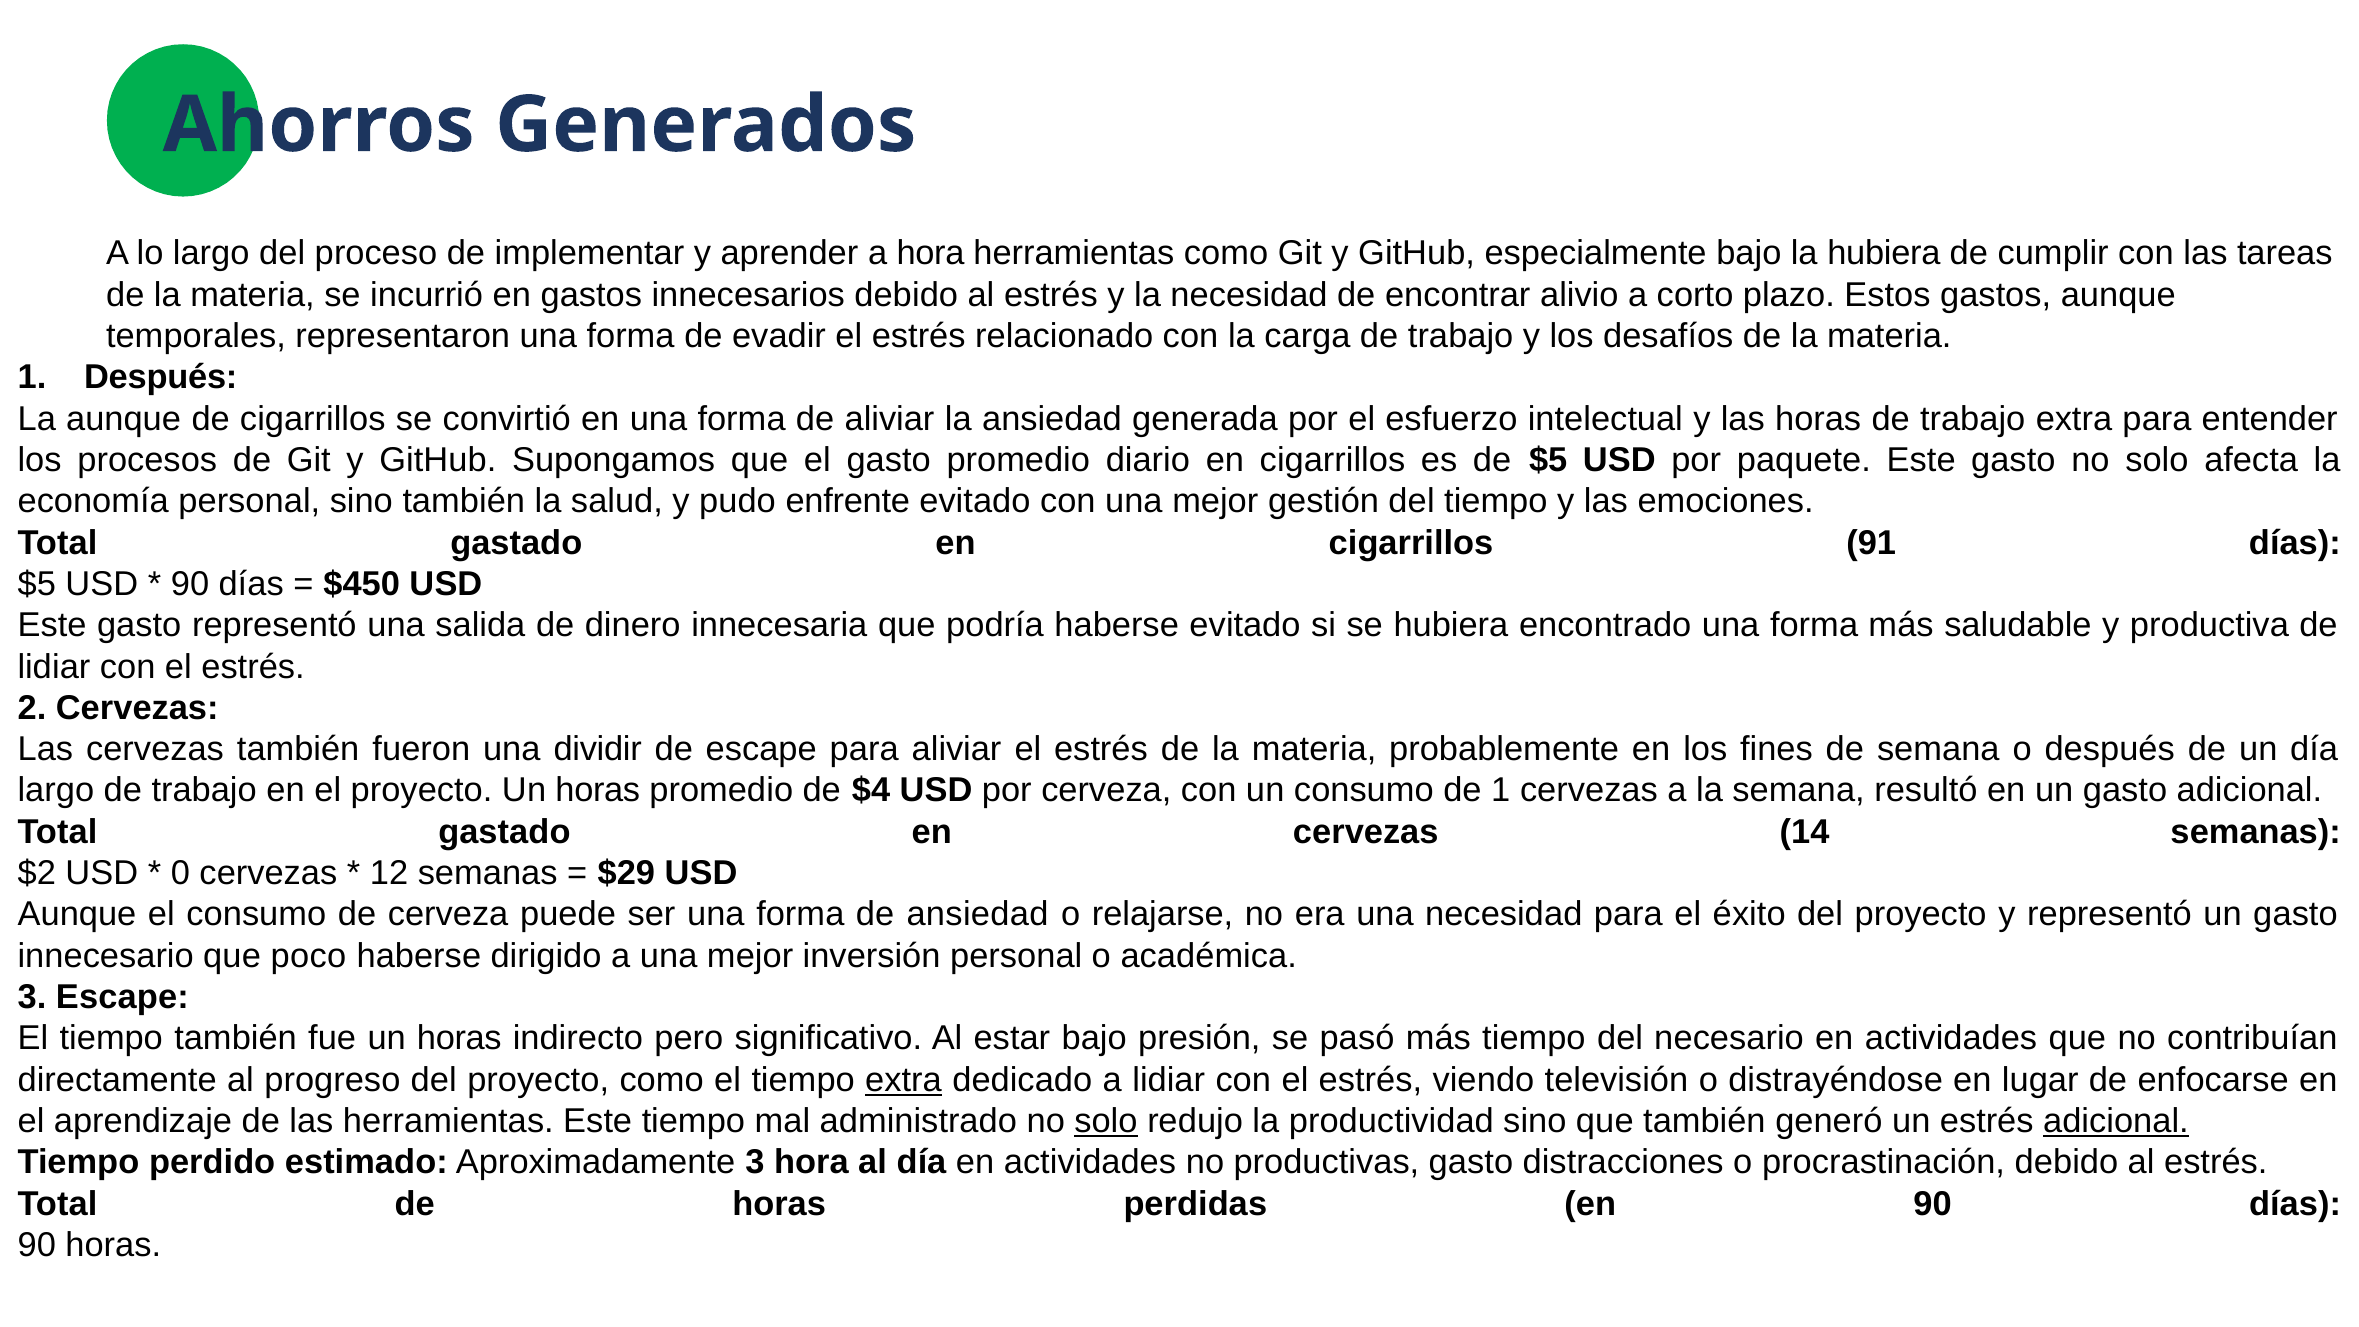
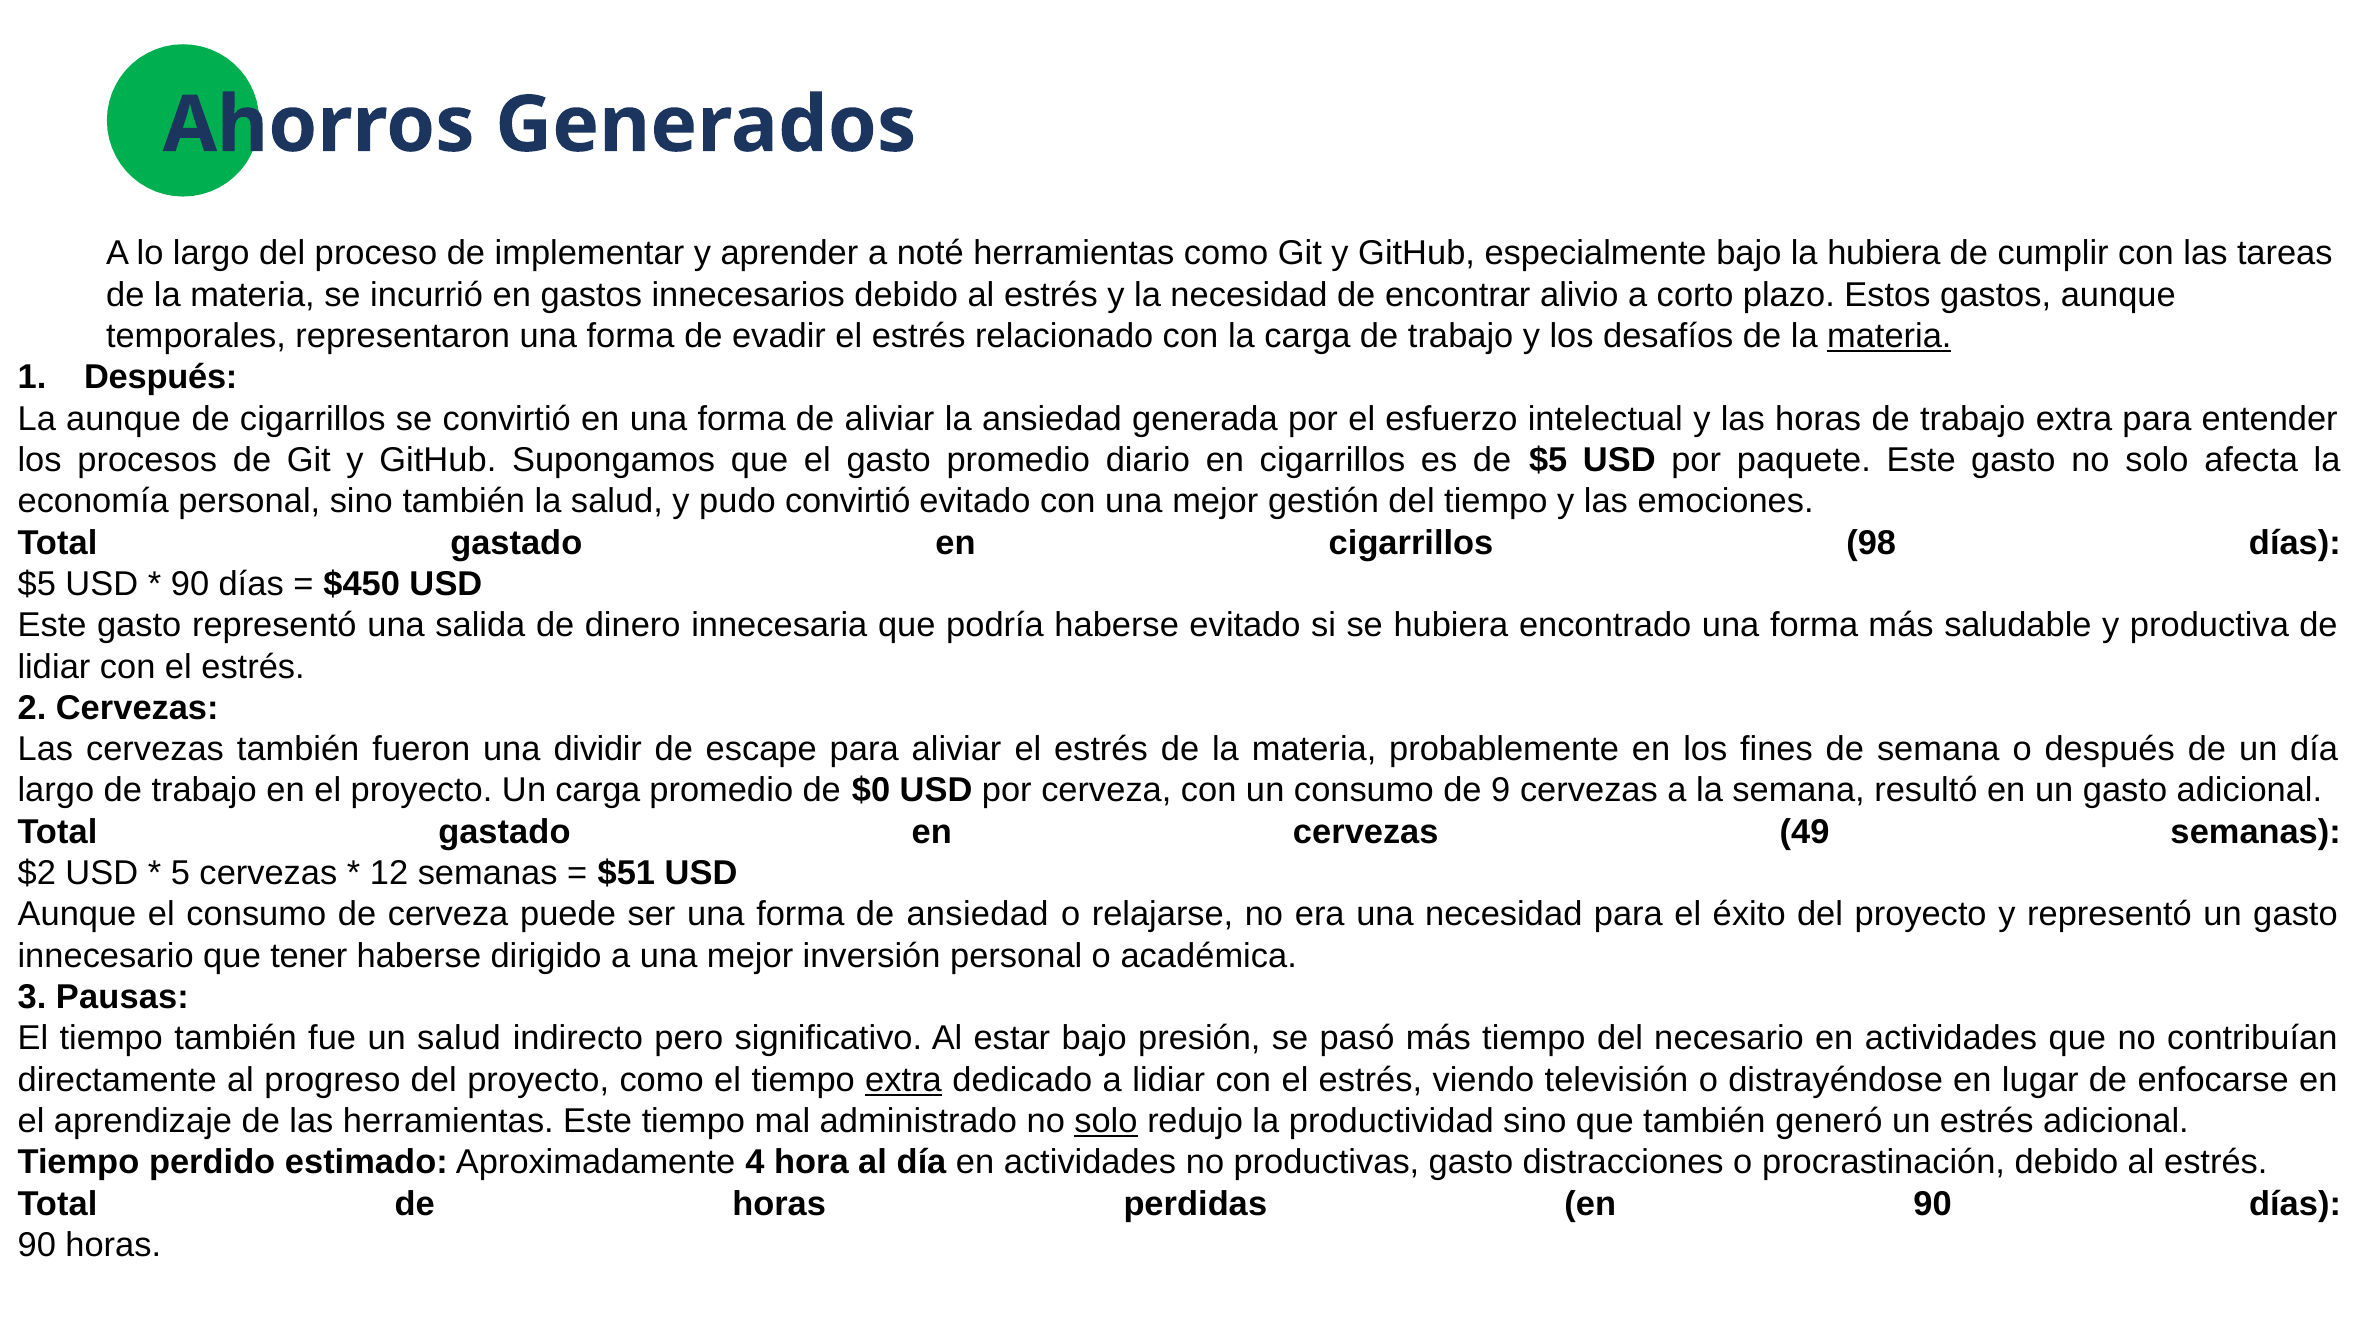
a hora: hora -> noté (930, 254)
materia underline: none -> present (1889, 336)
pudo enfrente: enfrente -> convirtió (848, 501)
91: 91 -> 98 (1871, 543)
proyecto Un horas: horas -> carga (598, 791)
$4: $4 -> $0 (871, 791)
de 1: 1 -> 9 (1501, 791)
14: 14 -> 49 (1805, 832)
0: 0 -> 5 (180, 873)
$29: $29 -> $51 (626, 873)
poco: poco -> tener (309, 956)
3 Escape: Escape -> Pausas (122, 997)
fue un horas: horas -> salud (459, 1038)
adicional underline: present -> none (2116, 1121)
Aproximadamente 3: 3 -> 4 (755, 1162)
